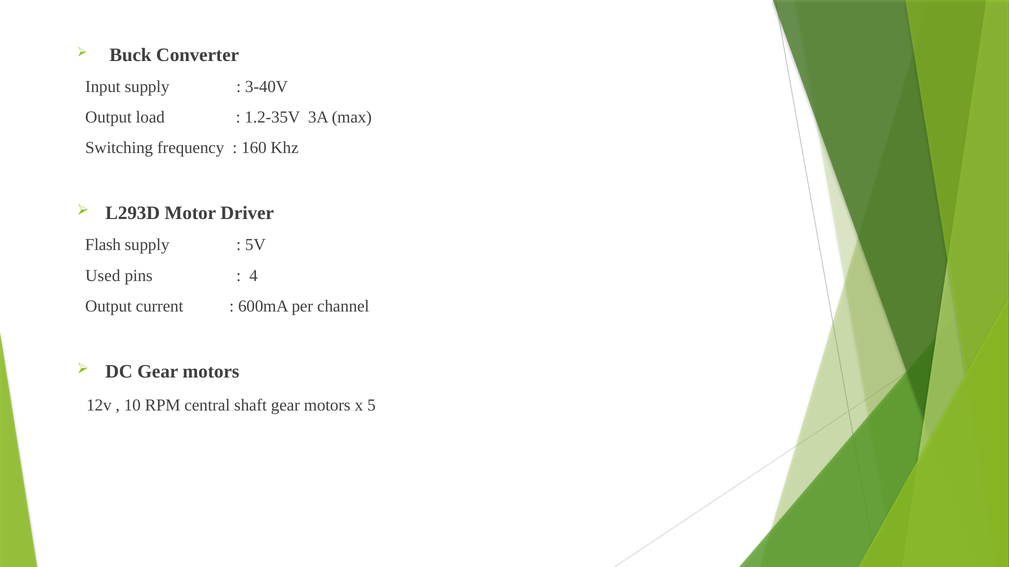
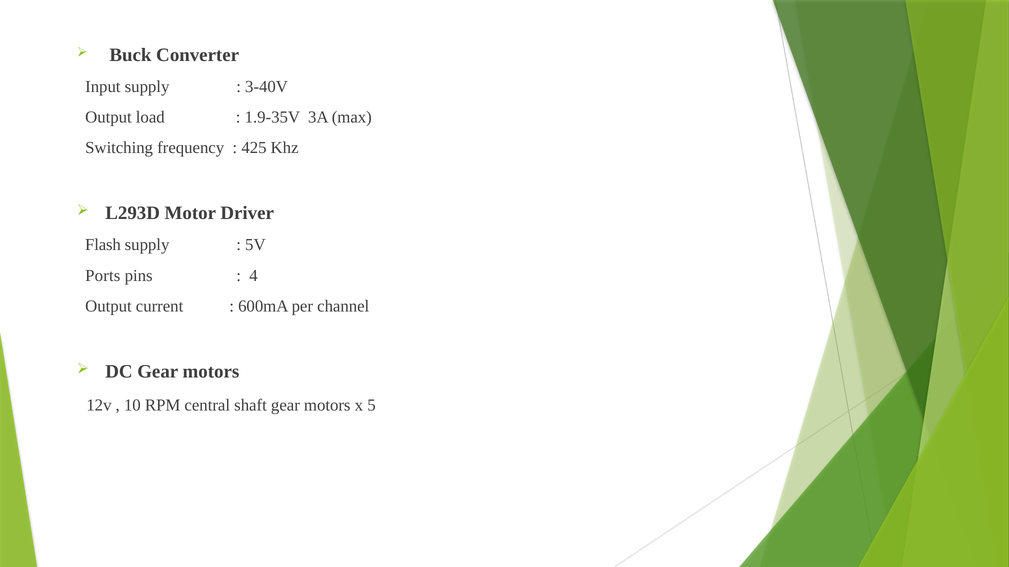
1.2-35V: 1.2-35V -> 1.9-35V (272, 117)
160: 160 -> 425 (254, 148)
Used: Used -> Ports (103, 276)
